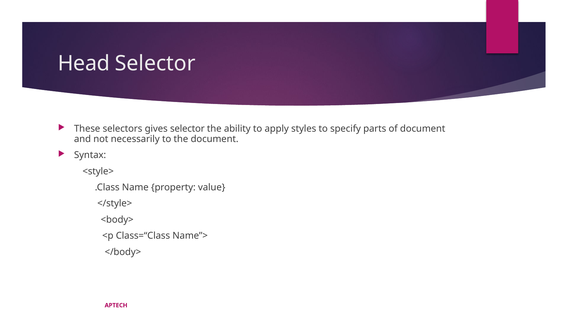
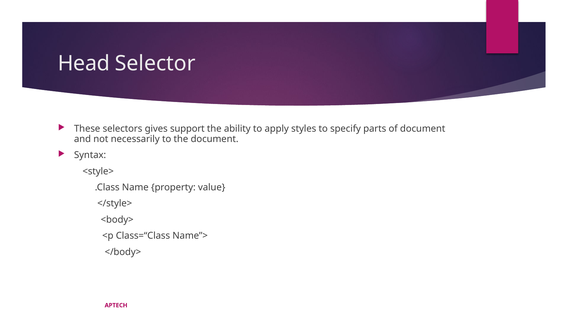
gives selector: selector -> support (187, 128)
